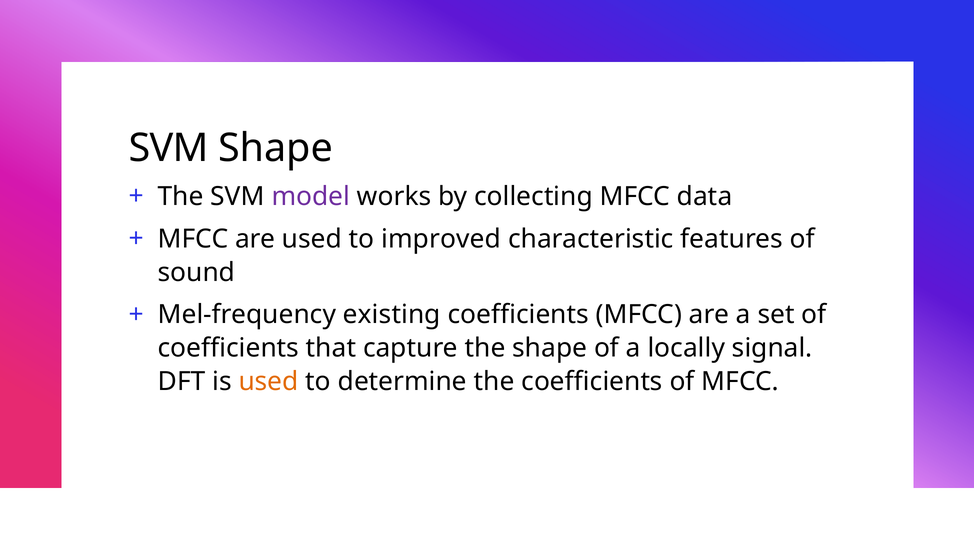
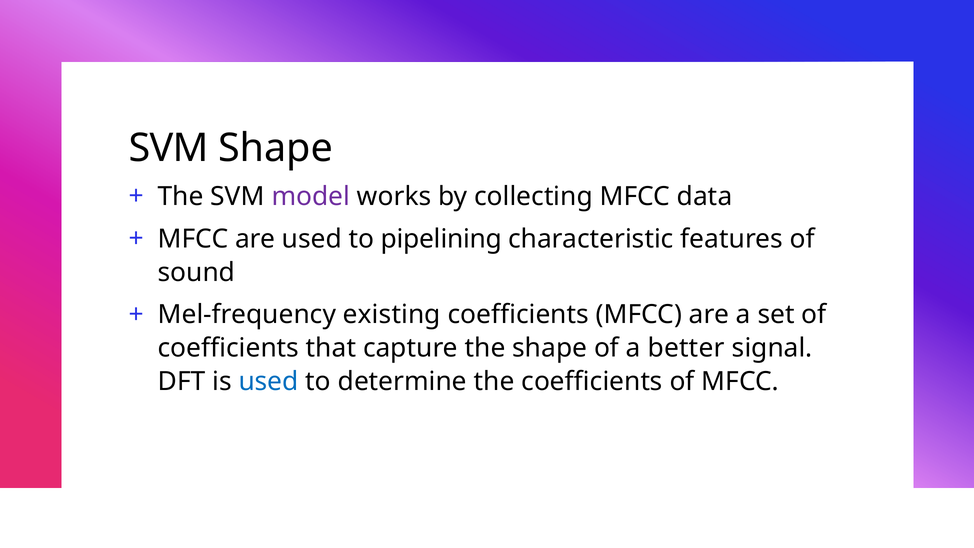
improved: improved -> pipelining (441, 239)
locally: locally -> better (686, 348)
used colour: orange -> blue (269, 381)
